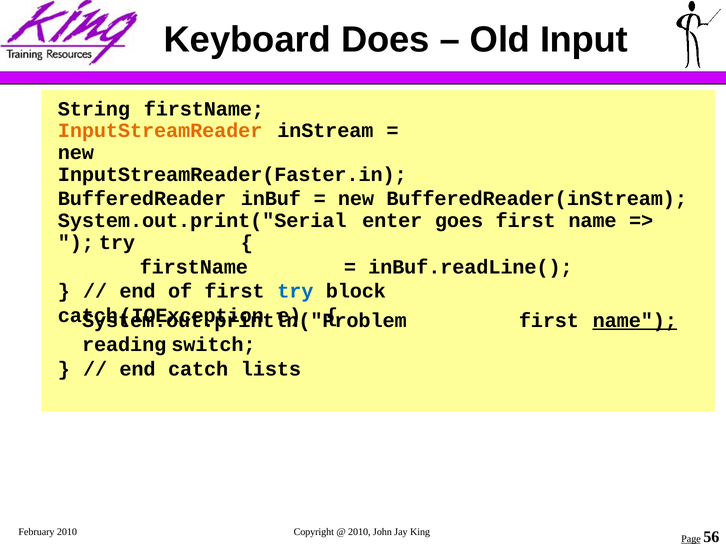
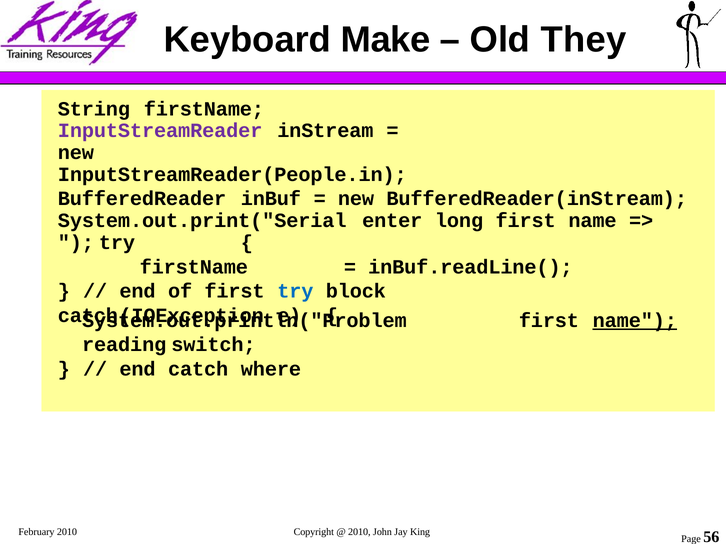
Does: Does -> Make (386, 40)
Input: Input -> They (584, 40)
InputStreamReader colour: orange -> purple (160, 131)
InputStreamReader(Faster.in: InputStreamReader(Faster.in -> InputStreamReader(People.in (232, 174)
goes: goes -> long (459, 221)
lists: lists -> where (271, 369)
Page underline: present -> none (691, 539)
